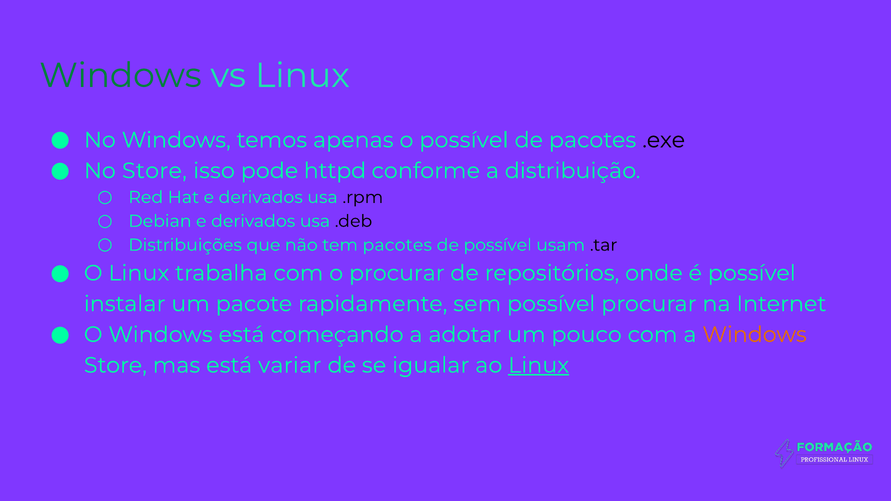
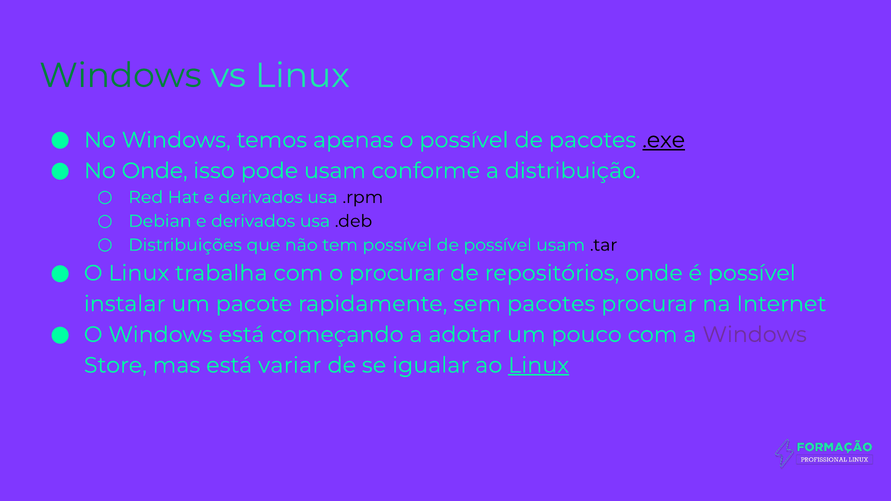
.exe underline: none -> present (664, 140)
No Store: Store -> Onde (155, 171)
pode httpd: httpd -> usam (335, 171)
tem pacotes: pacotes -> possível (397, 245)
sem possível: possível -> pacotes (551, 304)
Windows colour: orange -> purple (755, 335)
